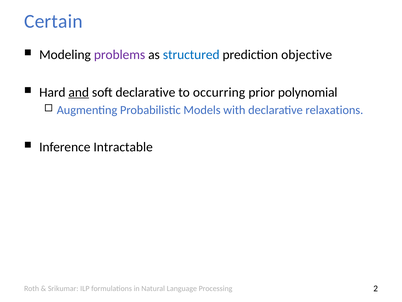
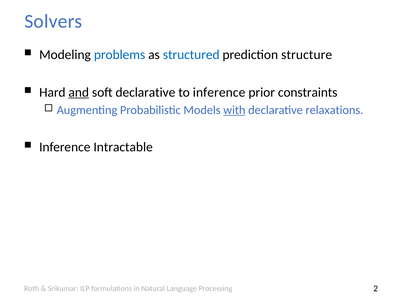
Certain: Certain -> Solvers (53, 21)
problems colour: purple -> blue (120, 55)
objective: objective -> structure (307, 55)
to occurring: occurring -> inference (219, 92)
polynomial: polynomial -> constraints (308, 92)
with underline: none -> present (234, 110)
